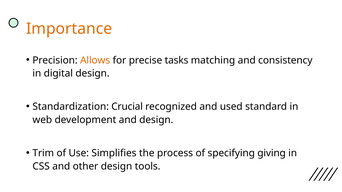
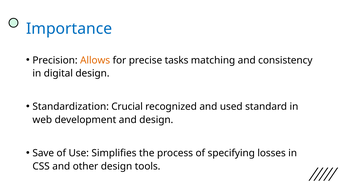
Importance colour: orange -> blue (69, 29)
Trim: Trim -> Save (43, 153)
giving: giving -> losses (272, 153)
